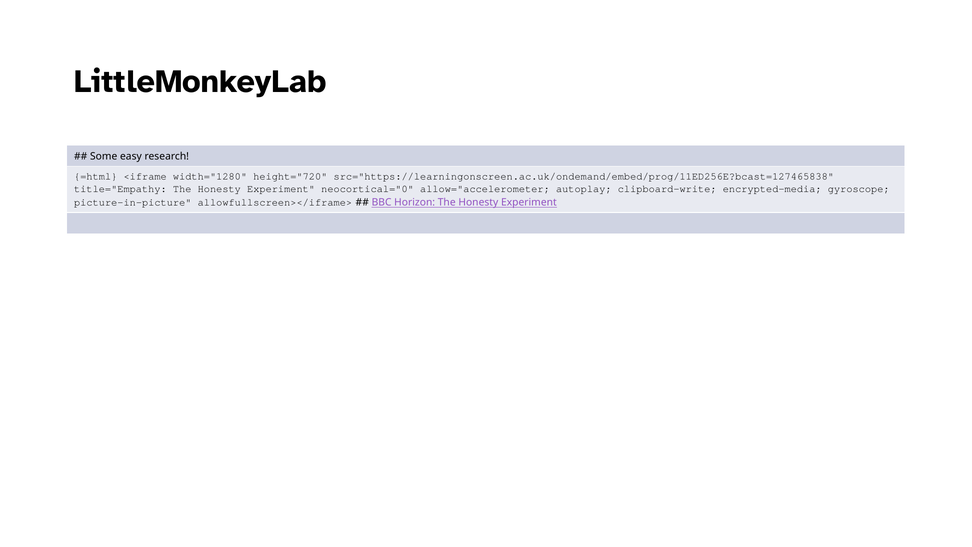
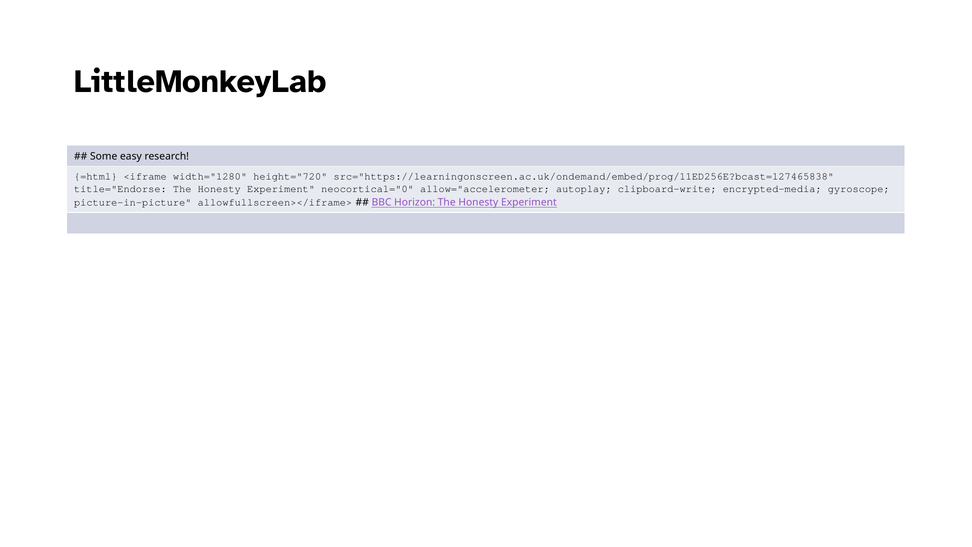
title="Empathy: title="Empathy -> title="Endorse (120, 189)
